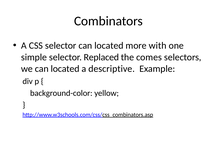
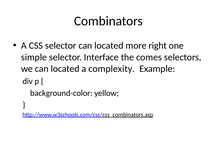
with: with -> right (158, 46)
Replaced: Replaced -> Interface (101, 57)
descriptive: descriptive -> complexity (112, 69)
